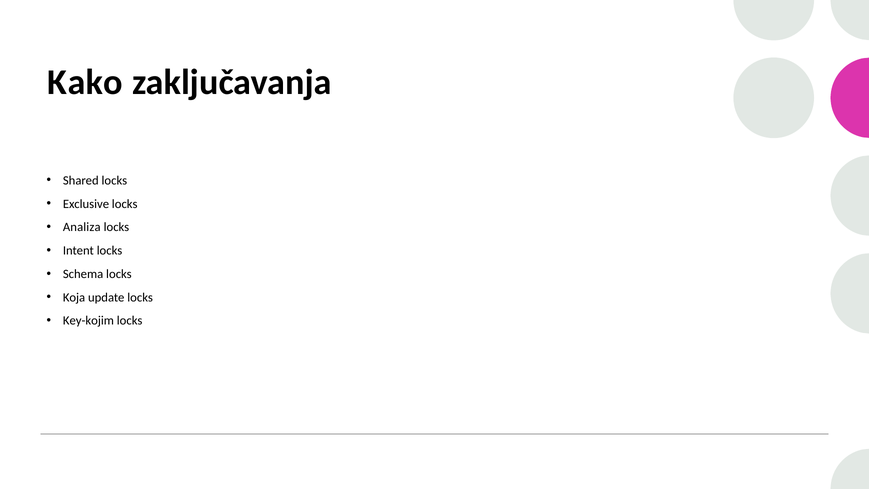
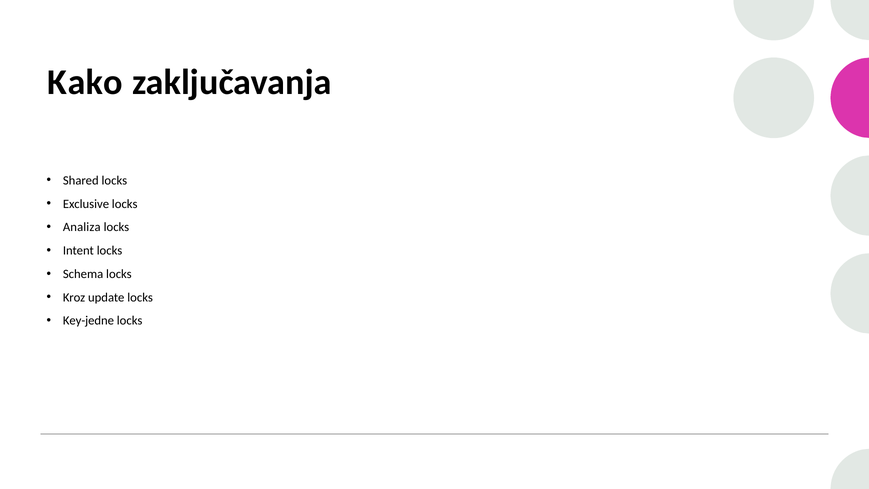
Koja: Koja -> Kroz (74, 297)
Key-kojim: Key-kojim -> Key-jedne (88, 321)
